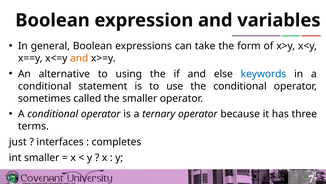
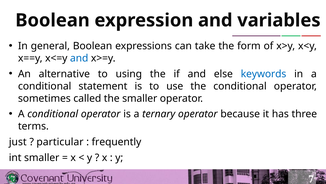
and colour: orange -> blue (79, 58)
interfaces: interfaces -> particular (60, 142)
completes: completes -> frequently (116, 142)
